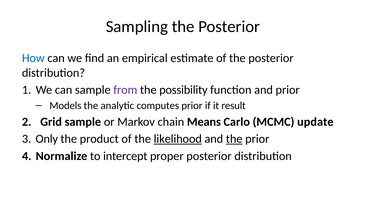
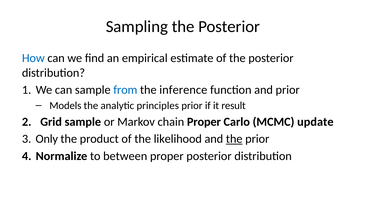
from colour: purple -> blue (125, 90)
possibility: possibility -> inference (183, 90)
computes: computes -> principles (158, 106)
chain Means: Means -> Proper (204, 122)
likelihood underline: present -> none (178, 139)
intercept: intercept -> between (125, 156)
